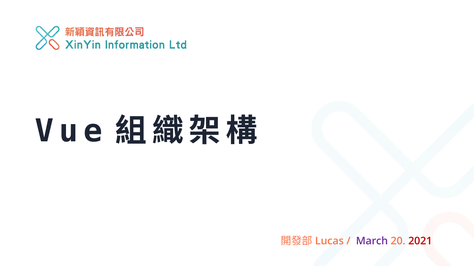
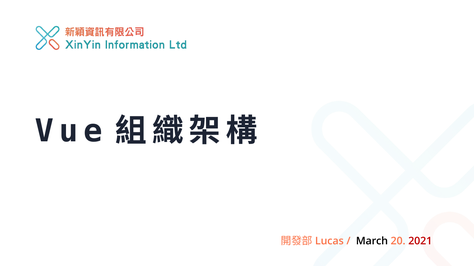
March colour: purple -> black (372, 242)
